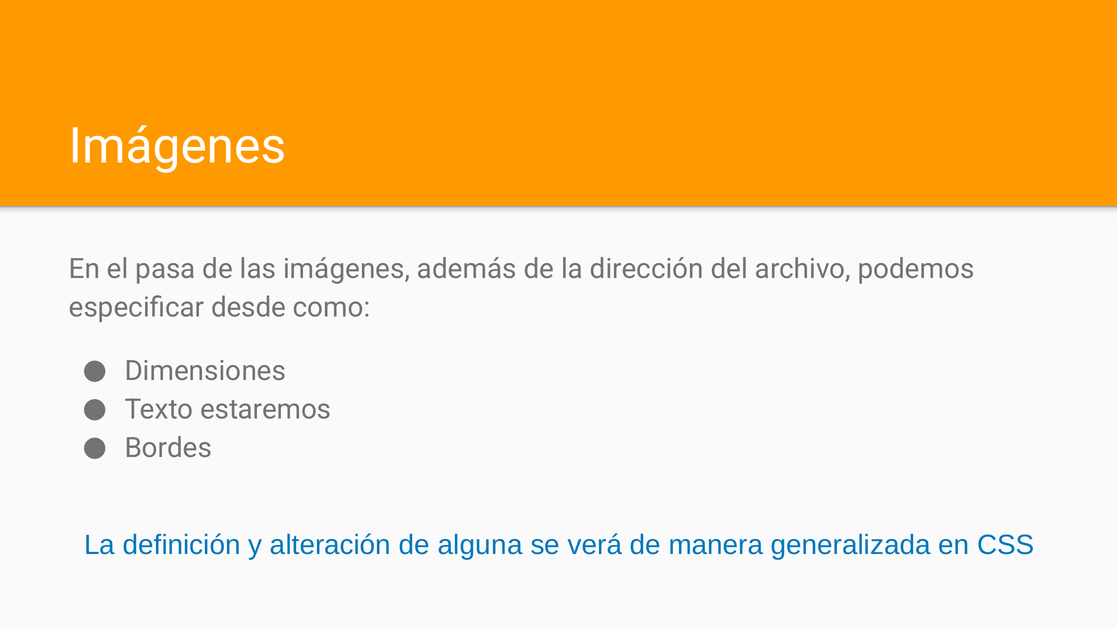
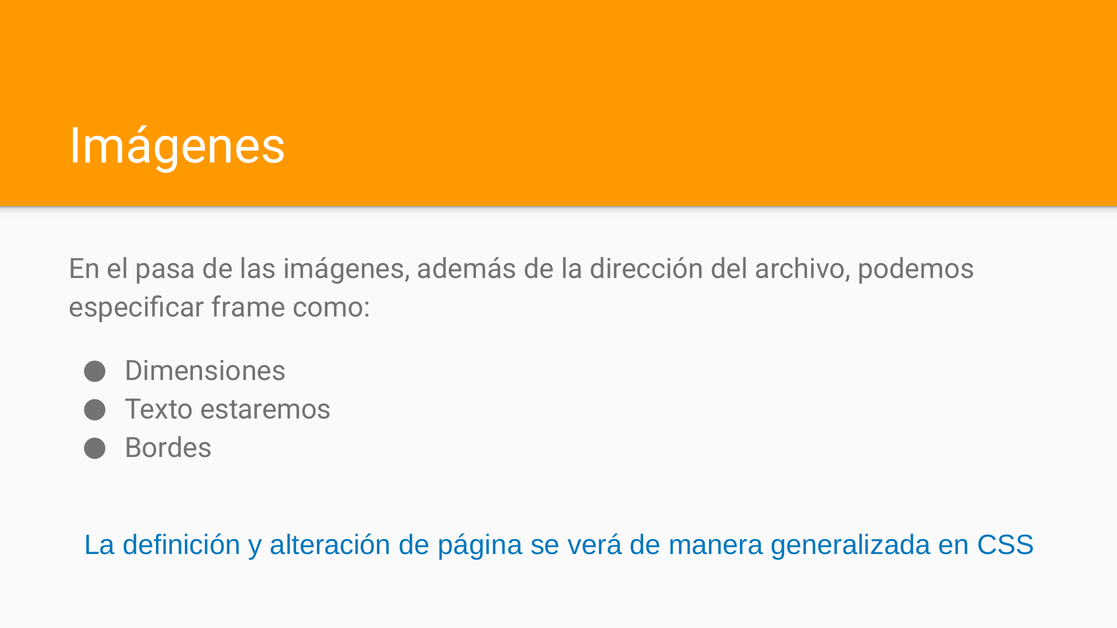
desde: desde -> frame (249, 308)
alguna: alguna -> página (480, 546)
